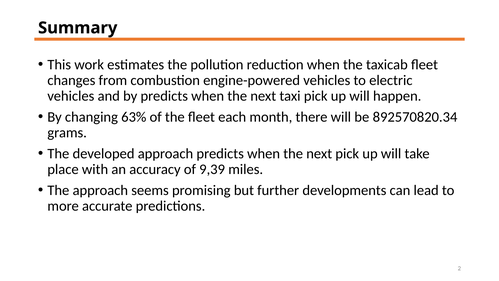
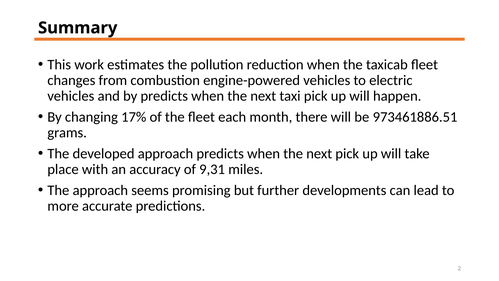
63%: 63% -> 17% (134, 117)
892570820.34: 892570820.34 -> 973461886.51 (415, 117)
9,39: 9,39 -> 9,31 (212, 169)
